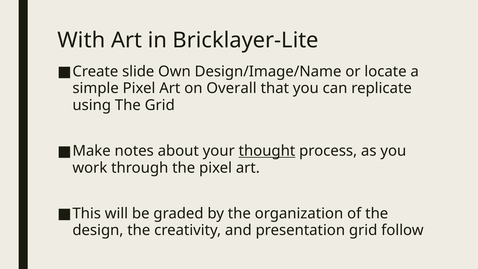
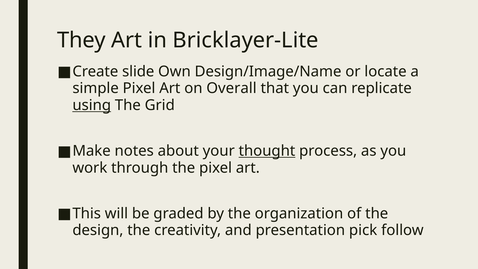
With: With -> They (81, 40)
using underline: none -> present (92, 105)
presentation grid: grid -> pick (363, 230)
